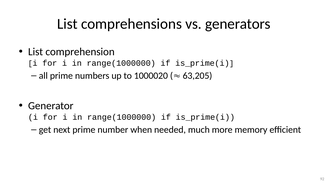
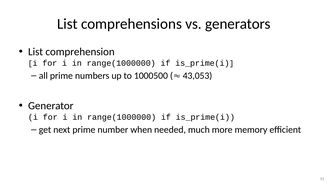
1000020: 1000020 -> 1000500 (151, 76)
63,205: 63,205 -> 43,053 (197, 76)
